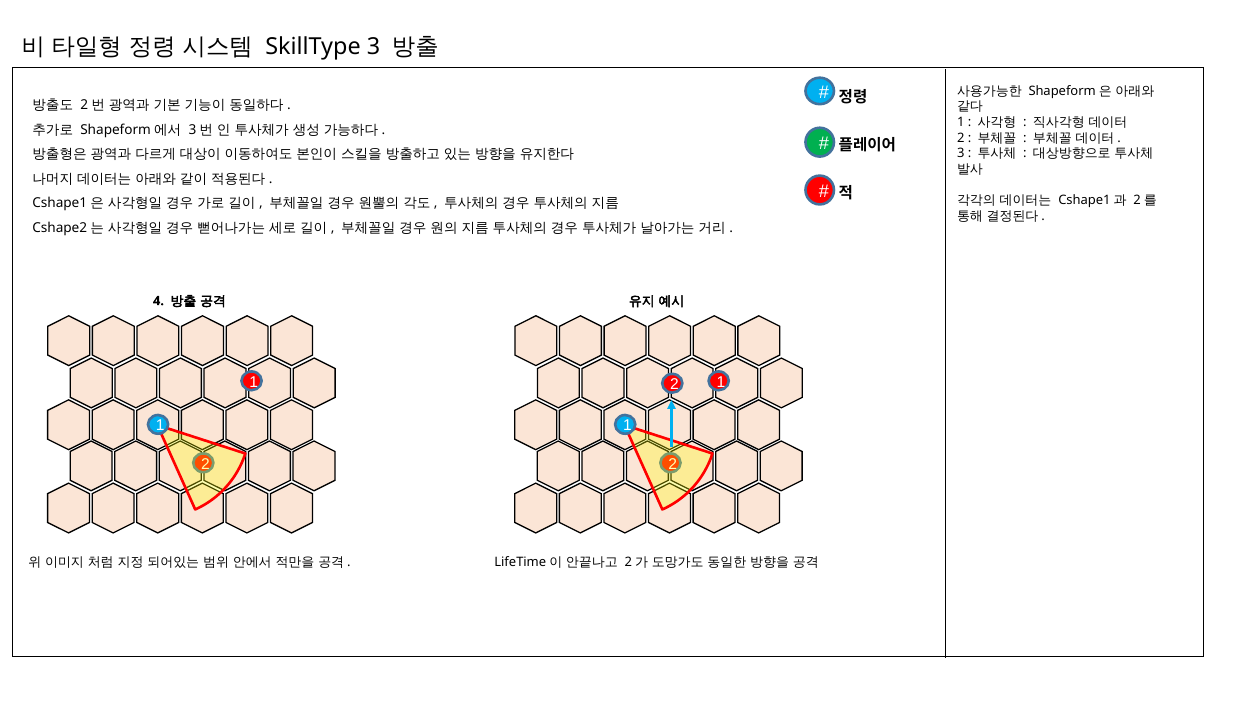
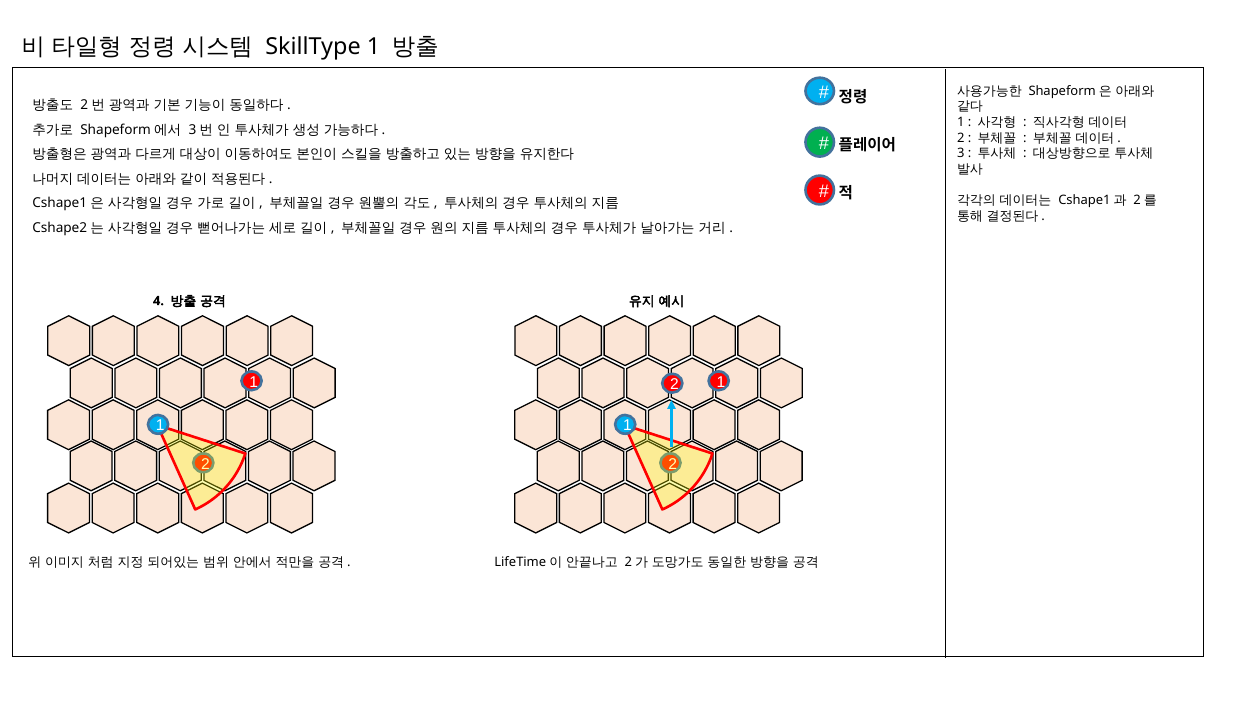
SkillType 3: 3 -> 1 (374, 47)
